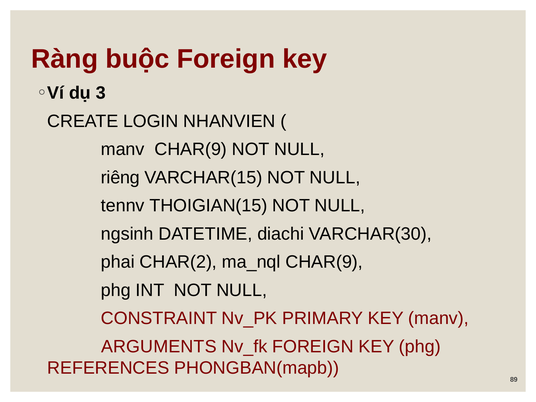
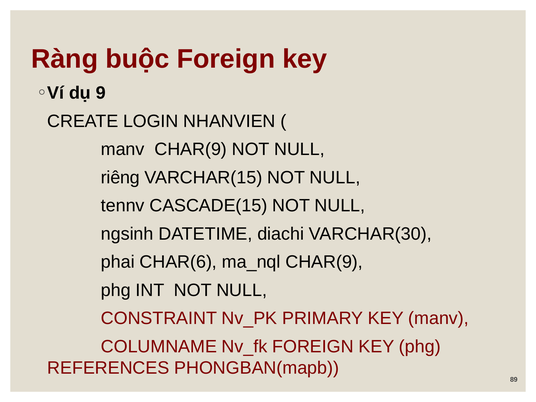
3: 3 -> 9 (101, 93)
THOIGIAN(15: THOIGIAN(15 -> CASCADE(15 (208, 206)
CHAR(2: CHAR(2 -> CHAR(6 (178, 262)
ARGUMENTS: ARGUMENTS -> COLUMNAME (159, 346)
